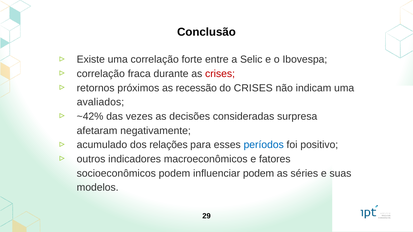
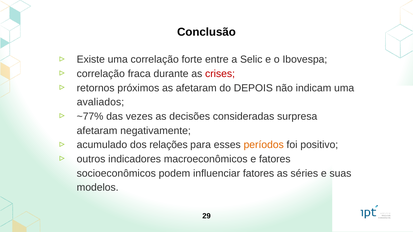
as recessão: recessão -> afetaram (196, 88)
do CRISES: CRISES -> DEPOIS (253, 88)
~42%: ~42% -> ~77% (90, 117)
períodos colour: blue -> orange (264, 145)
influenciar podem: podem -> fatores (259, 174)
